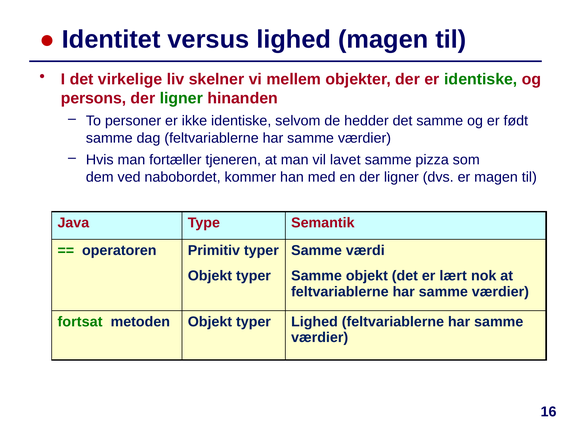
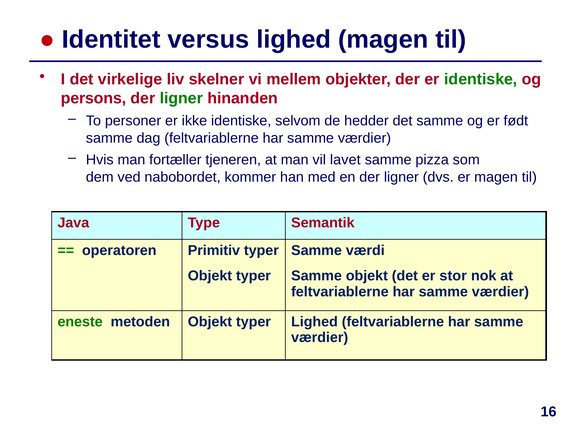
lært: lært -> stor (453, 276)
fortsat: fortsat -> eneste (80, 322)
